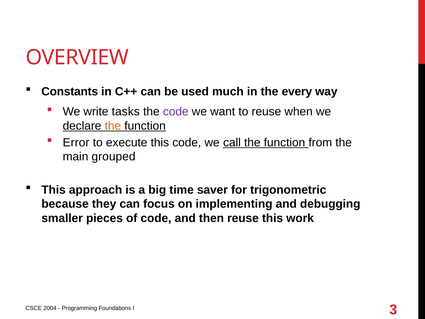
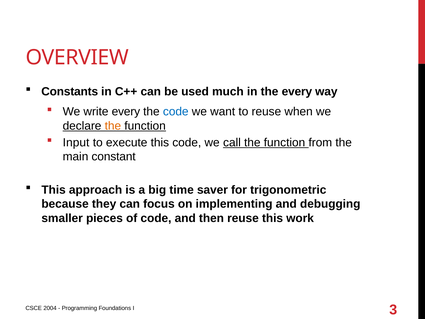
write tasks: tasks -> every (126, 112)
code colour: purple -> blue (176, 112)
Error: Error -> Input (76, 142)
grouped: grouped -> constant (114, 157)
